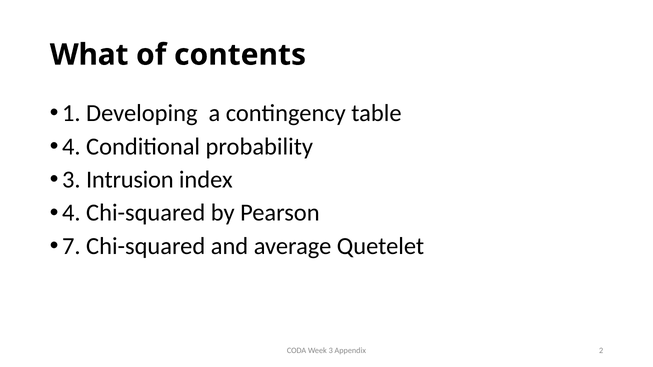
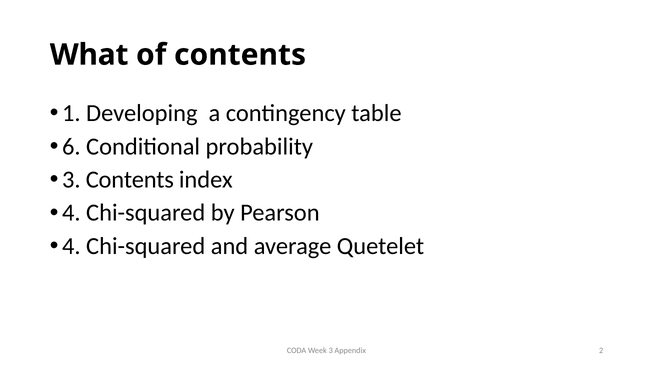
4: 4 -> 6 (71, 147)
3 Intrusion: Intrusion -> Contents (130, 180)
7: 7 -> 4 (71, 246)
